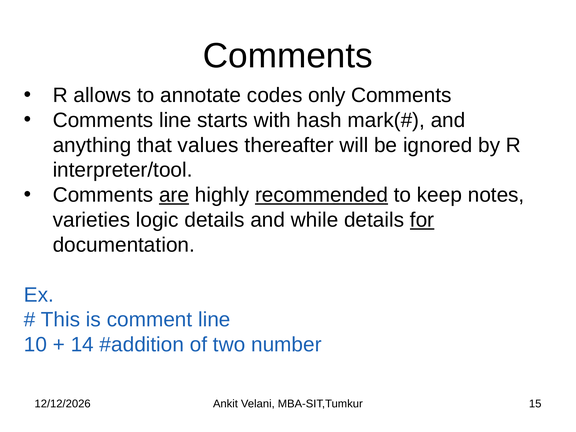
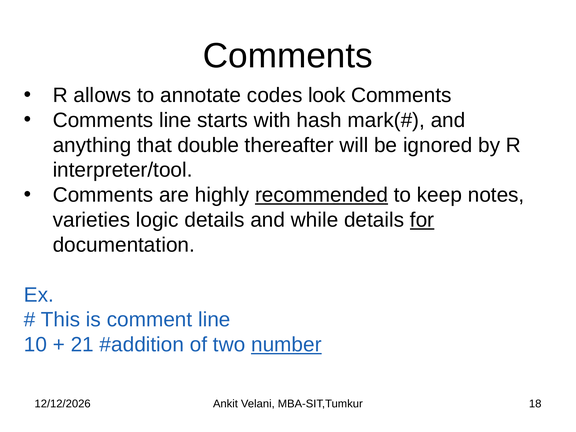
only: only -> look (327, 95)
values: values -> double (208, 145)
are underline: present -> none (174, 195)
14: 14 -> 21 (82, 345)
number underline: none -> present (286, 345)
15: 15 -> 18 (535, 404)
